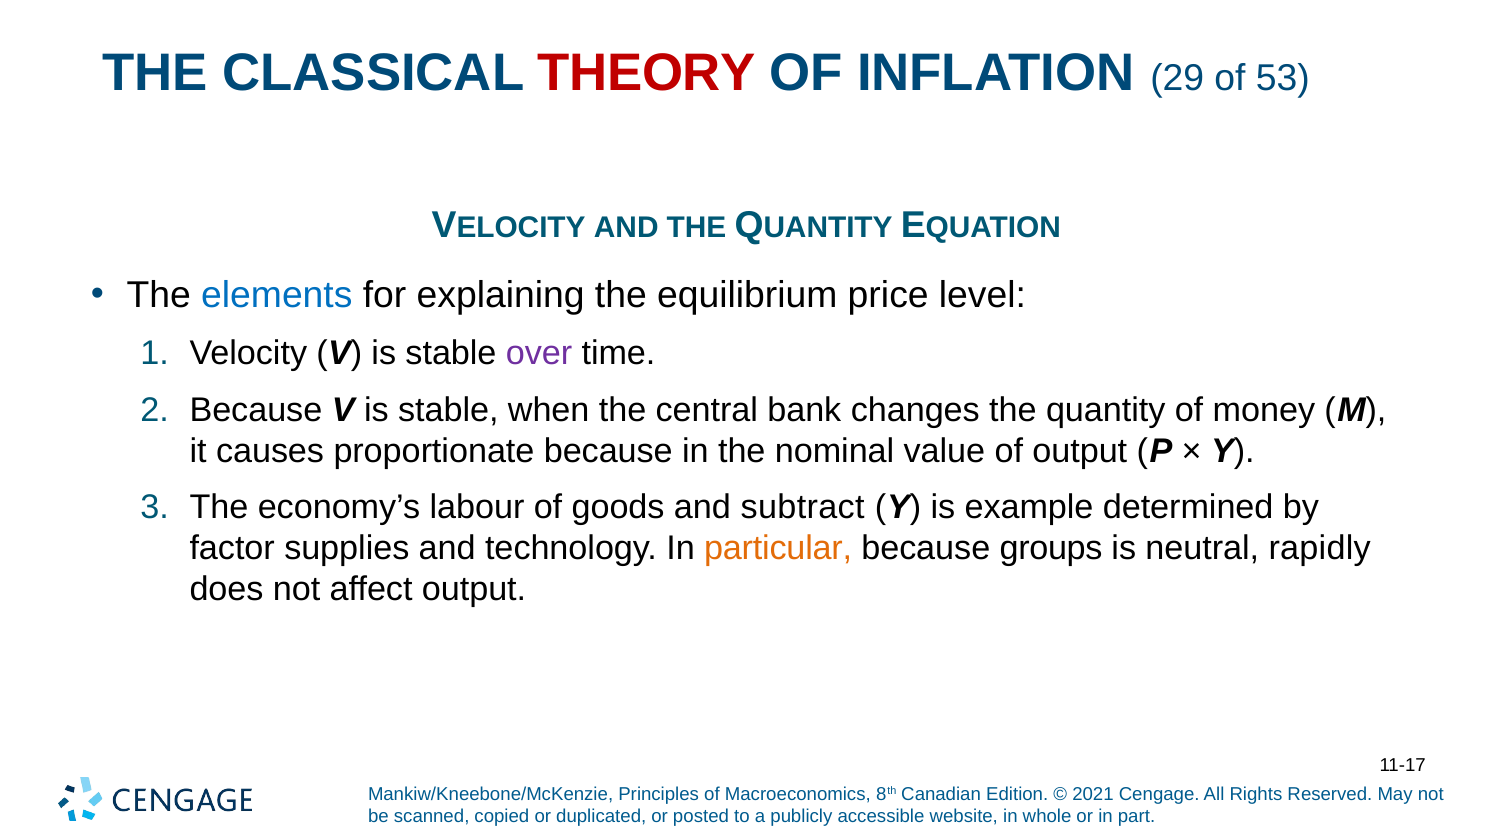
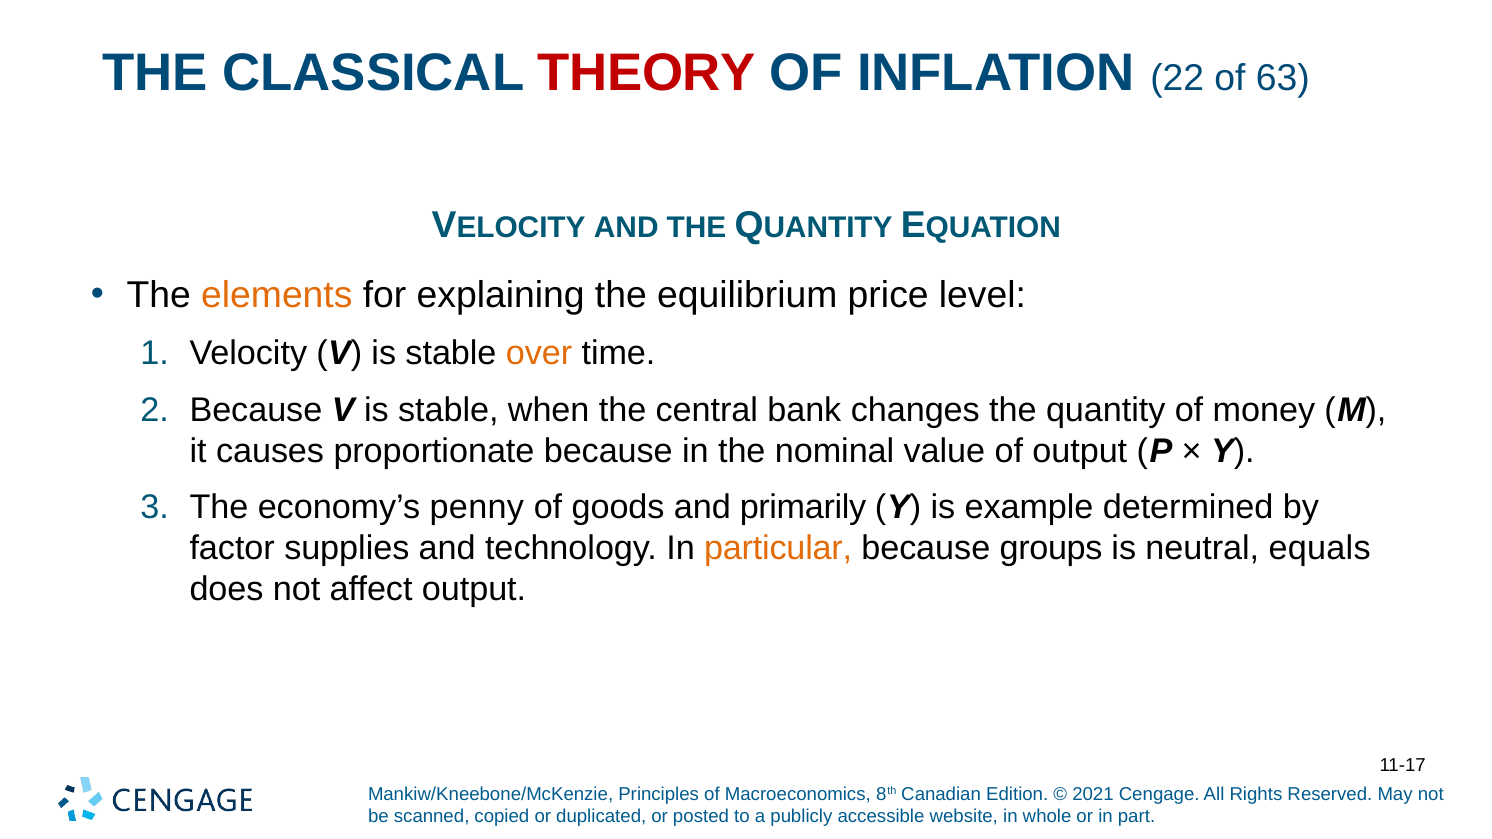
29: 29 -> 22 (1177, 78)
53: 53 -> 63 (1283, 78)
elements colour: blue -> orange (277, 295)
over colour: purple -> orange (539, 353)
labour: labour -> penny (477, 508)
subtract: subtract -> primarily (803, 508)
rapidly: rapidly -> equals (1320, 549)
